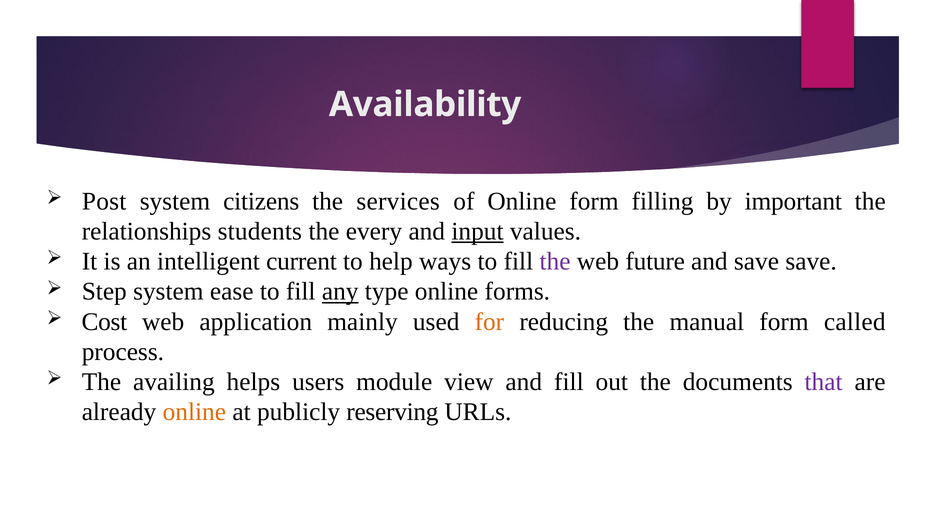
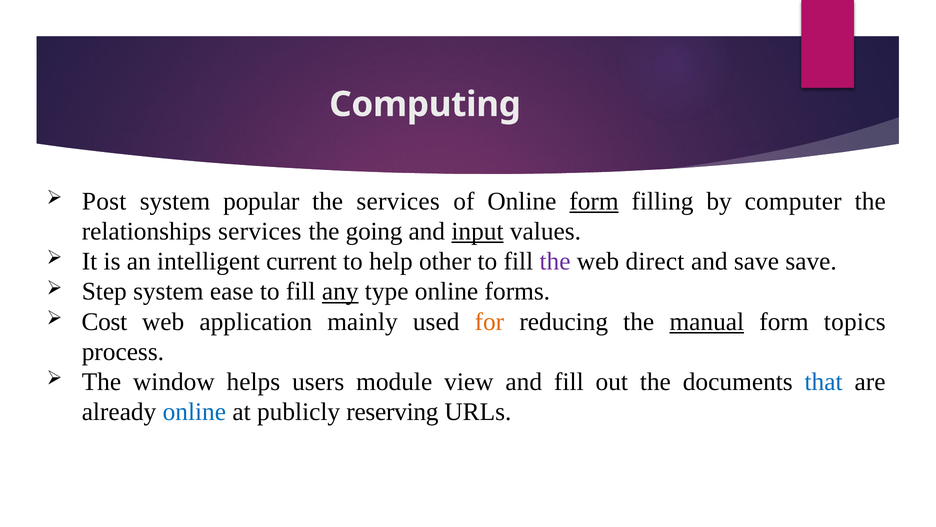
Availability: Availability -> Computing (425, 104)
citizens: citizens -> popular (261, 201)
form underline: none -> present (594, 201)
important: important -> computer (793, 201)
relationships students: students -> services (260, 231)
every: every -> going (374, 231)
ways: ways -> other (445, 261)
future: future -> direct (655, 261)
manual underline: none -> present (707, 321)
called: called -> topics (855, 321)
availing: availing -> window (174, 382)
that colour: purple -> blue (824, 382)
online colour: orange -> blue (194, 412)
